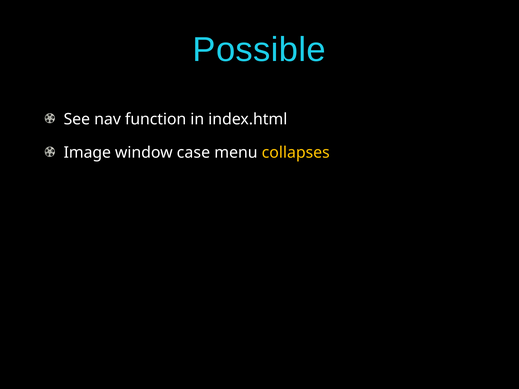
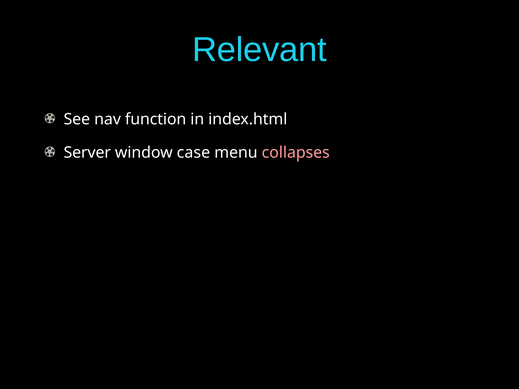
Possible: Possible -> Relevant (259, 50)
Image: Image -> Server (87, 153)
collapses colour: yellow -> pink (296, 153)
